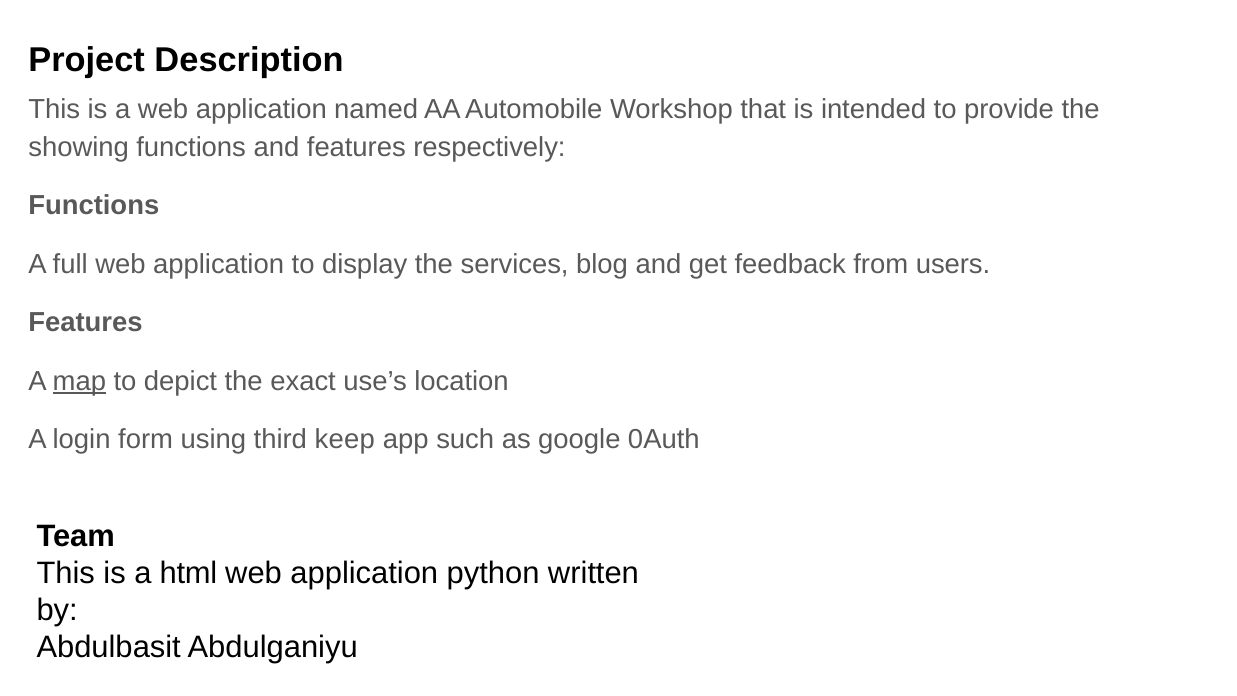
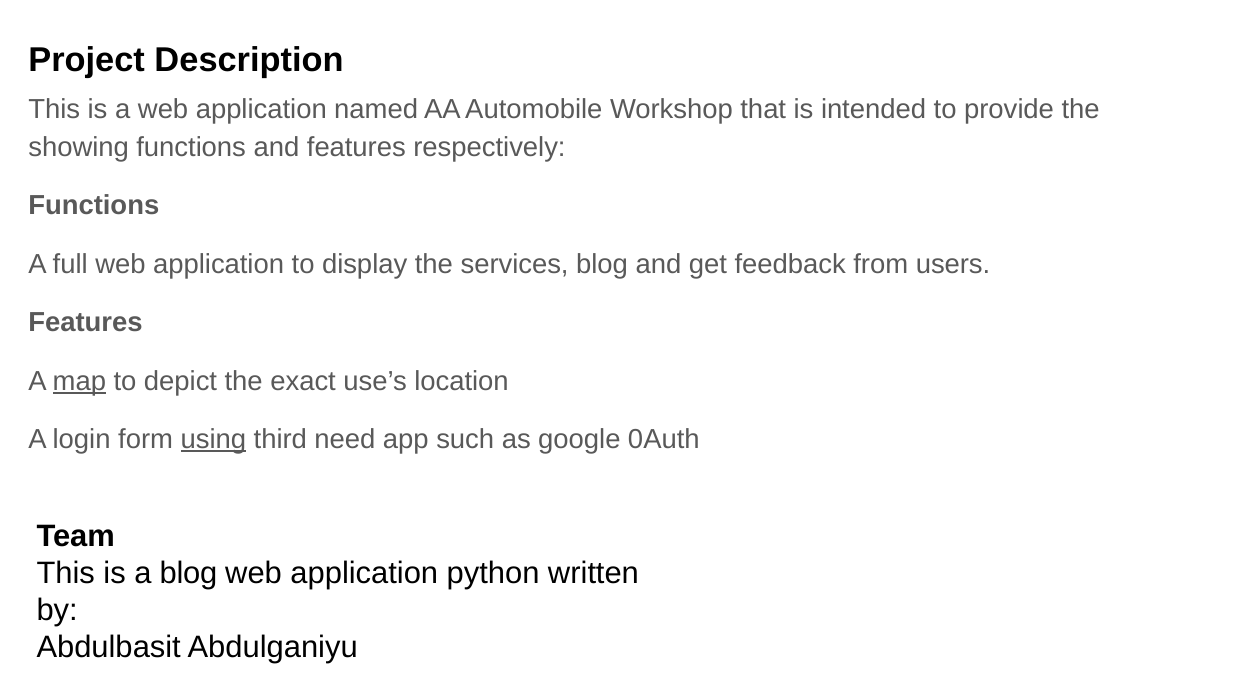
using underline: none -> present (213, 439)
keep: keep -> need (345, 439)
a html: html -> blog (188, 573)
